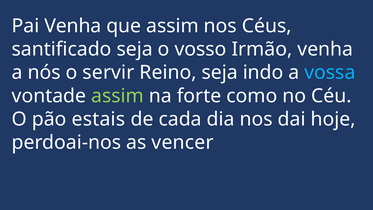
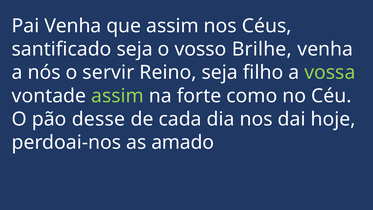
Irmão: Irmão -> Brilhe (262, 49)
indo: indo -> filho (263, 72)
vossa colour: light blue -> light green (330, 72)
estais: estais -> desse (98, 119)
vencer: vencer -> amado (183, 142)
